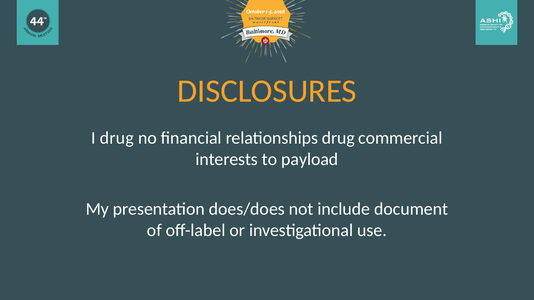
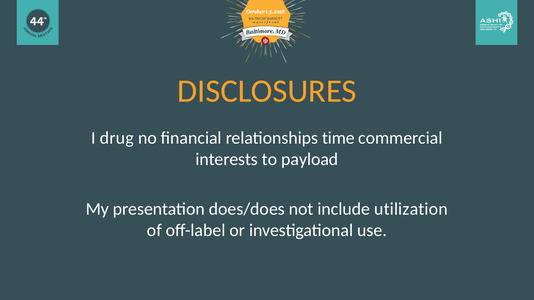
relationships drug: drug -> time (338, 138)
document: document -> utilization (411, 209)
